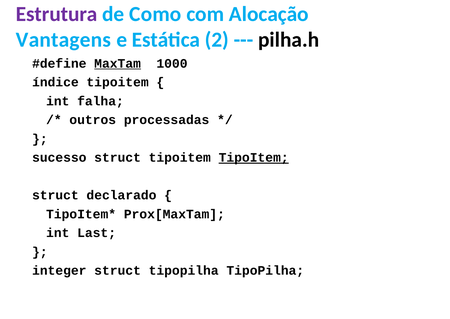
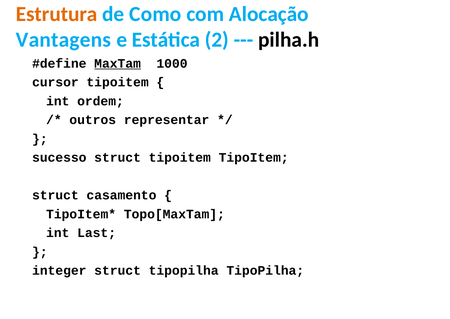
Estrutura colour: purple -> orange (57, 14)
índice: índice -> cursor (55, 82)
falha: falha -> ordem (100, 101)
processadas: processadas -> representar (167, 120)
TipoItem underline: present -> none (254, 157)
declarado: declarado -> casamento (121, 195)
Prox[MaxTam: Prox[MaxTam -> Topo[MaxTam (174, 214)
